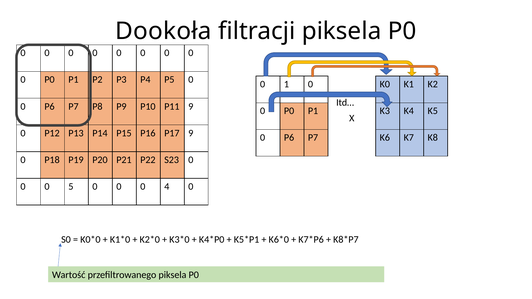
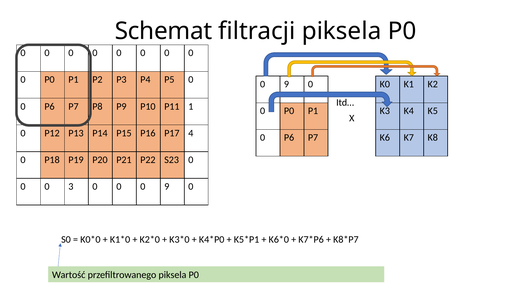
Dookoła: Dookoła -> Schemat (164, 31)
1: 1 -> 9 (287, 84)
P11 9: 9 -> 1 (191, 106)
P17 9: 9 -> 4 (191, 133)
5: 5 -> 3 (71, 187)
0 0 0 4: 4 -> 9 (167, 187)
